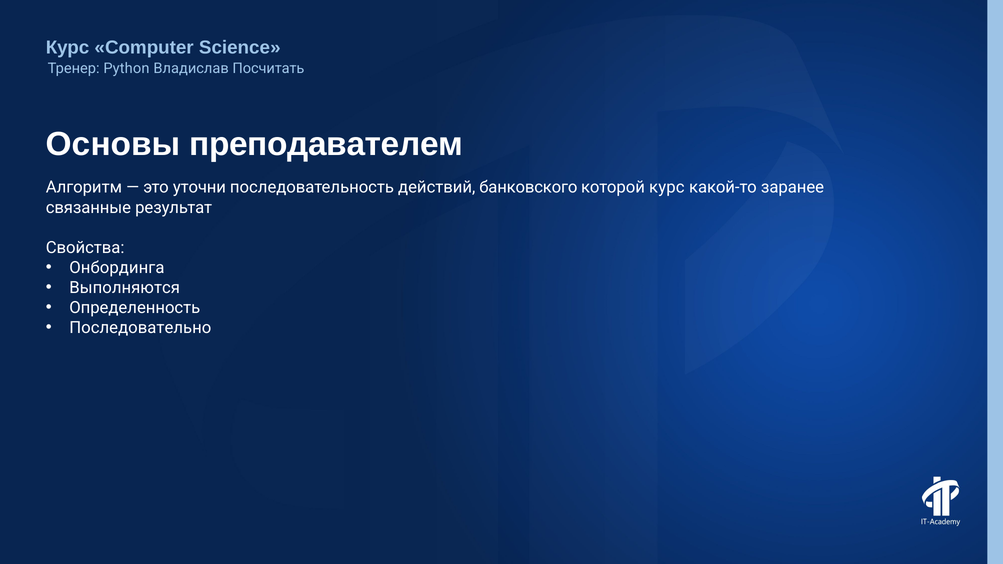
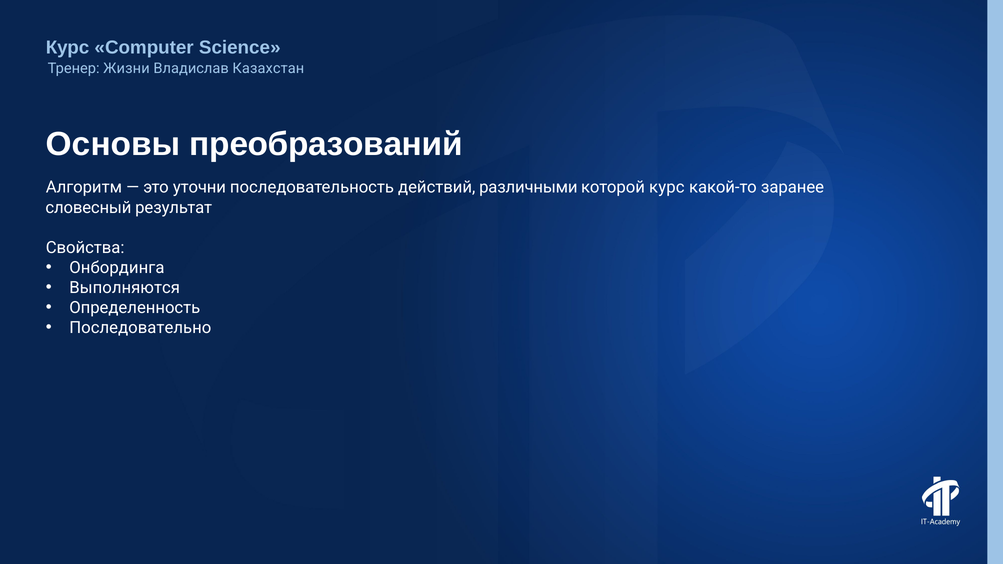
Python: Python -> Жизни (126, 68)
Посчитать: Посчитать -> Казахстан (268, 68)
преподавателем: преподавателем -> преобразований (326, 144)
банковского: банковского -> различными (528, 188)
связанные: связанные -> словесный (88, 208)
